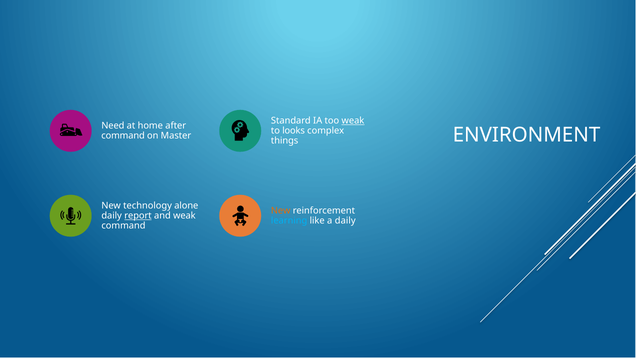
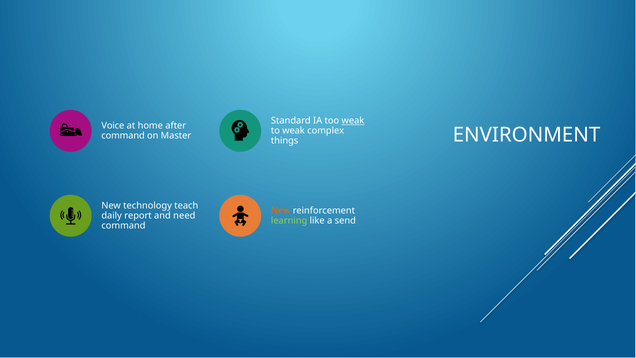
Need: Need -> Voice (113, 126)
to looks: looks -> weak (294, 131)
alone: alone -> teach (186, 206)
report underline: present -> none (138, 216)
and weak: weak -> need (184, 216)
learning colour: light blue -> light green (289, 221)
a daily: daily -> send (345, 221)
